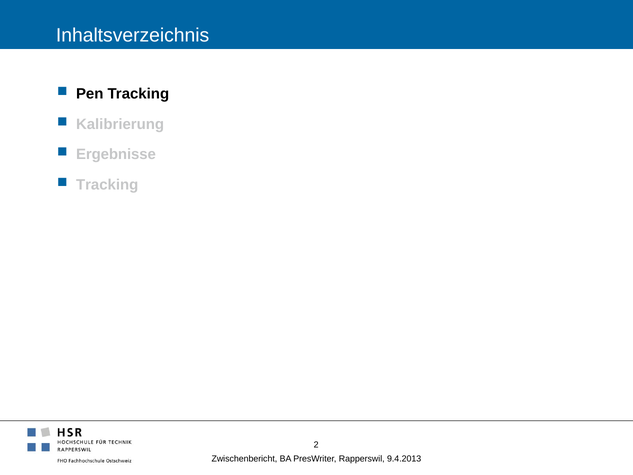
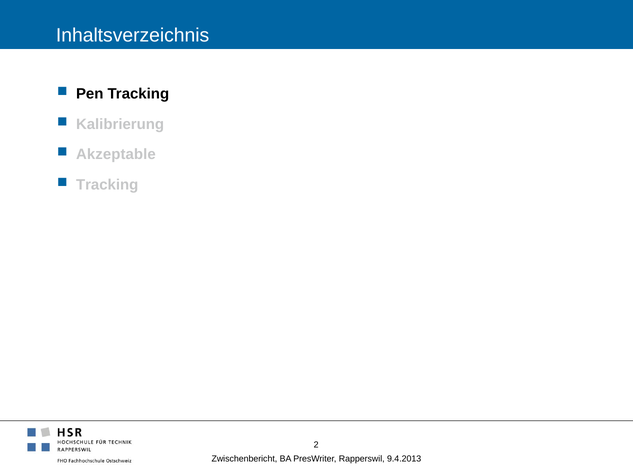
Ergebnisse: Ergebnisse -> Akzeptable (116, 154)
